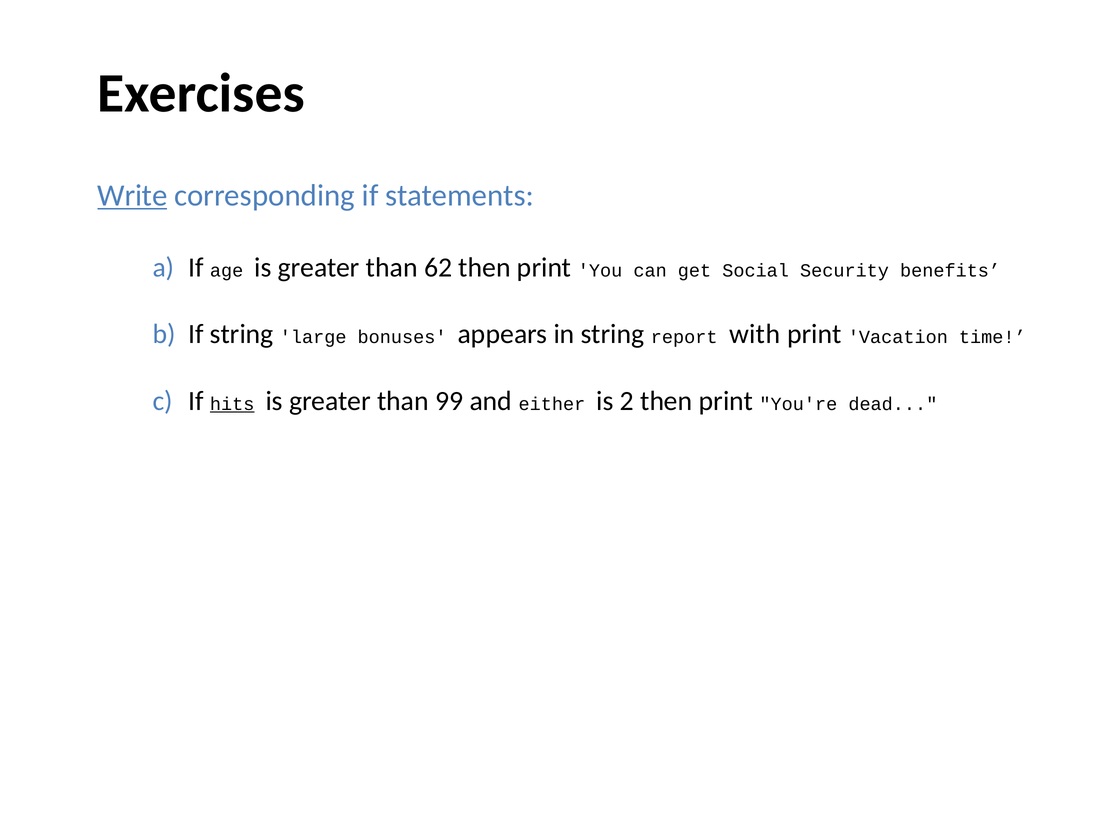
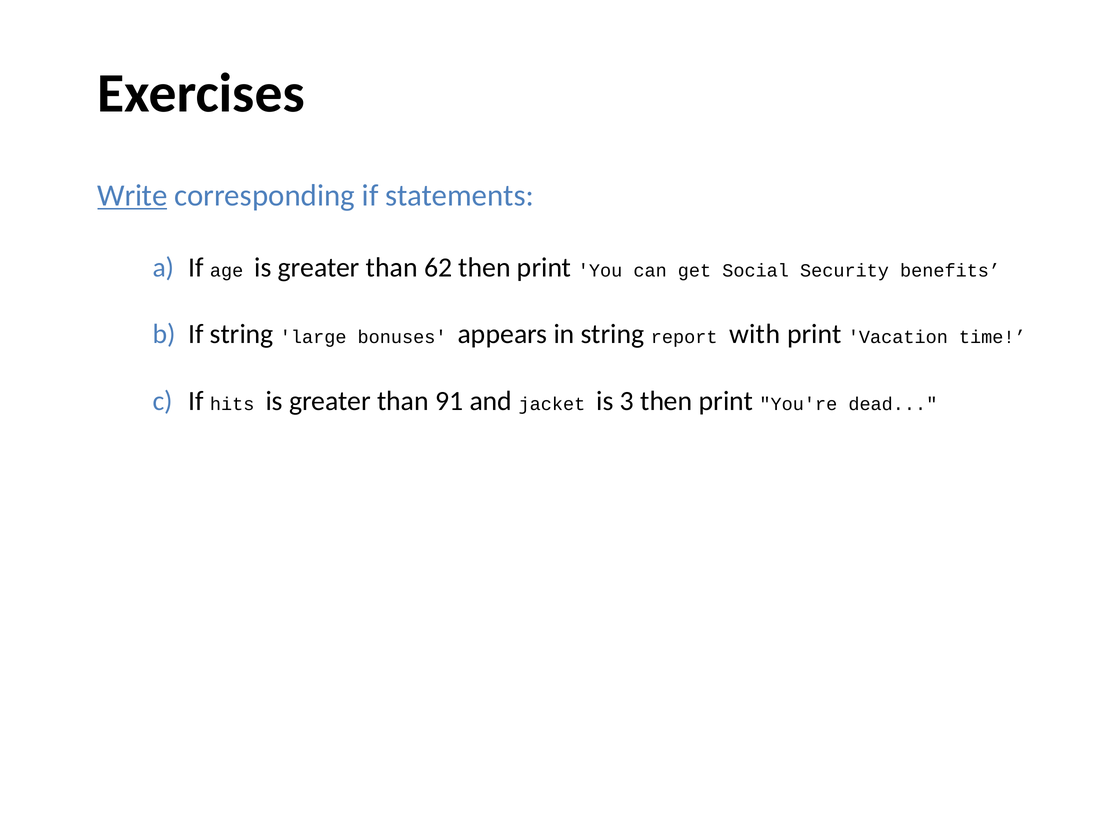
hits underline: present -> none (232, 404)
99: 99 -> 91 (449, 401)
either: either -> jacket (552, 404)
2: 2 -> 3 (627, 401)
